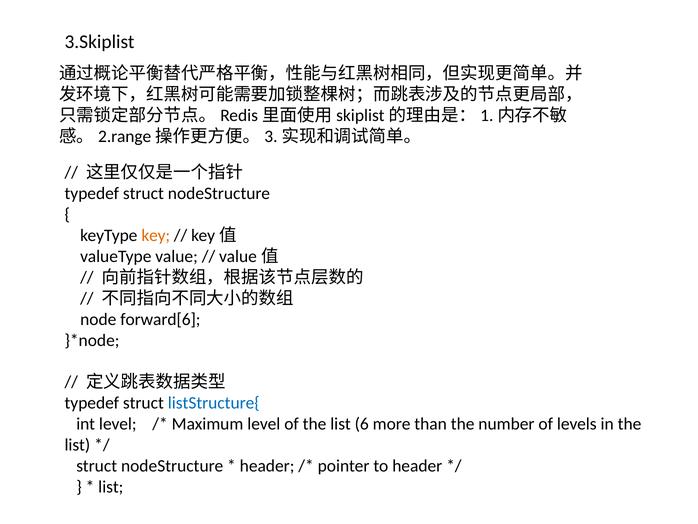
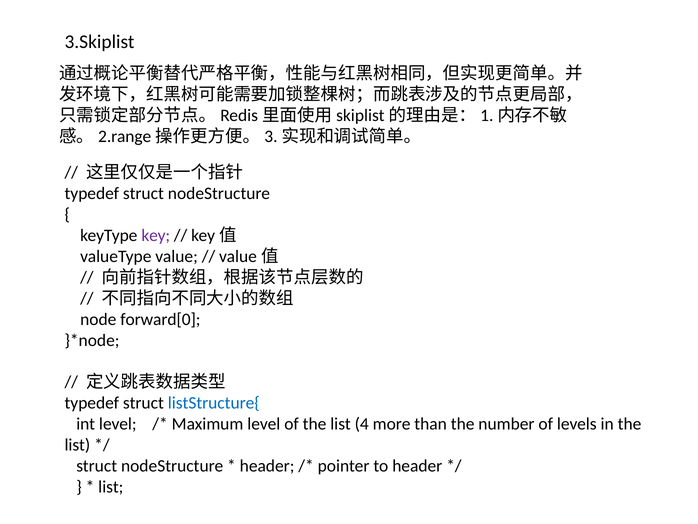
key colour: orange -> purple (156, 235)
forward[6: forward[6 -> forward[0 (160, 319)
6: 6 -> 4 (362, 424)
